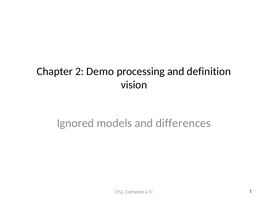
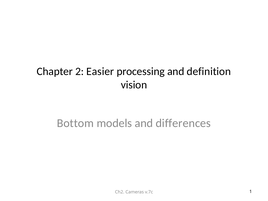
Demo: Demo -> Easier (100, 71)
Ignored: Ignored -> Bottom (75, 123)
